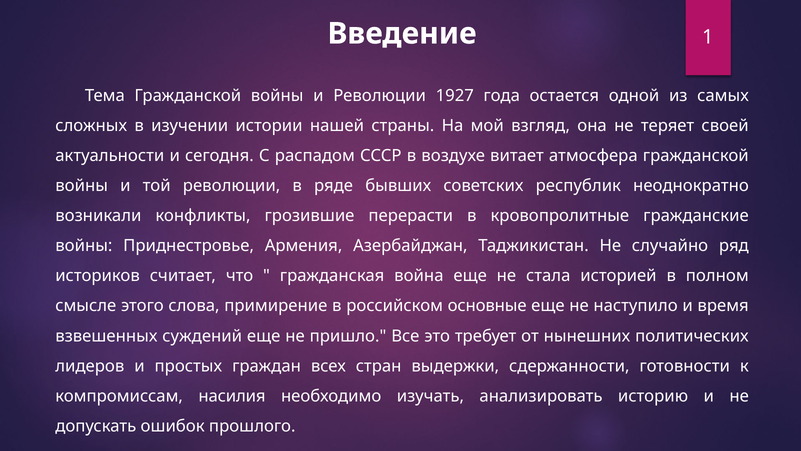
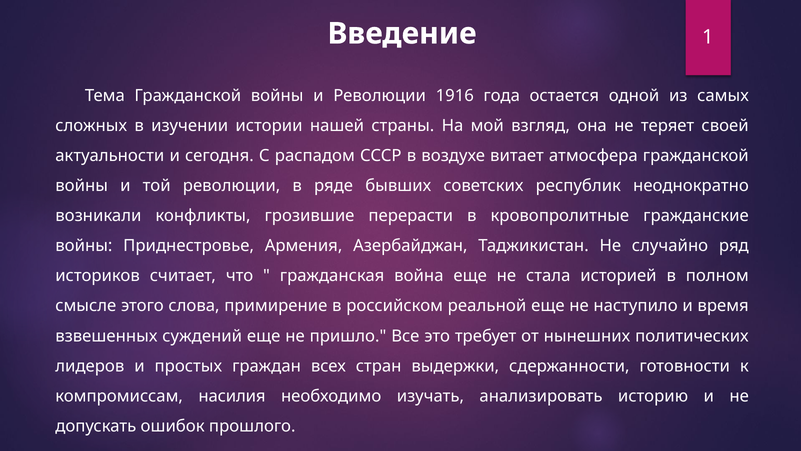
1927: 1927 -> 1916 (455, 95)
основные: основные -> реальной (487, 306)
